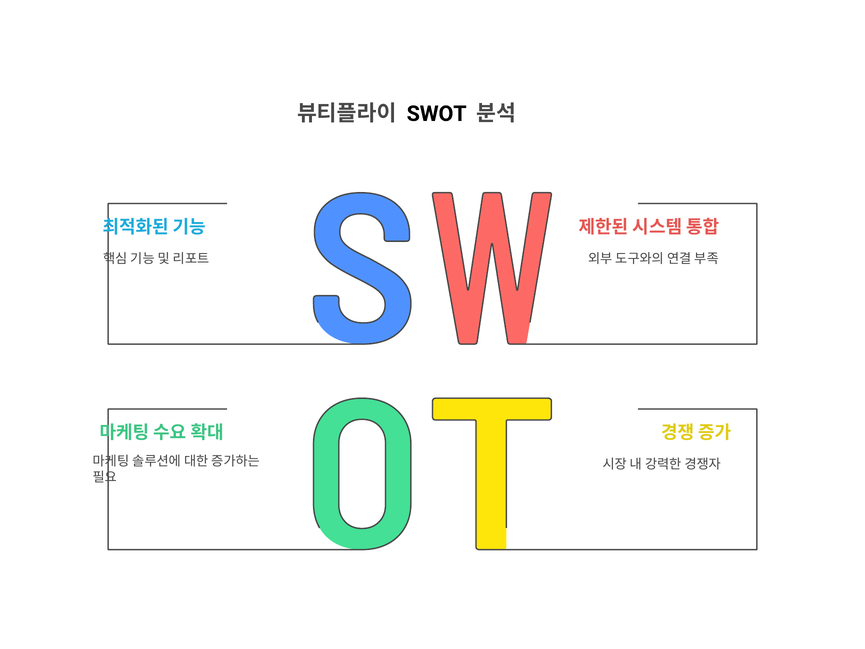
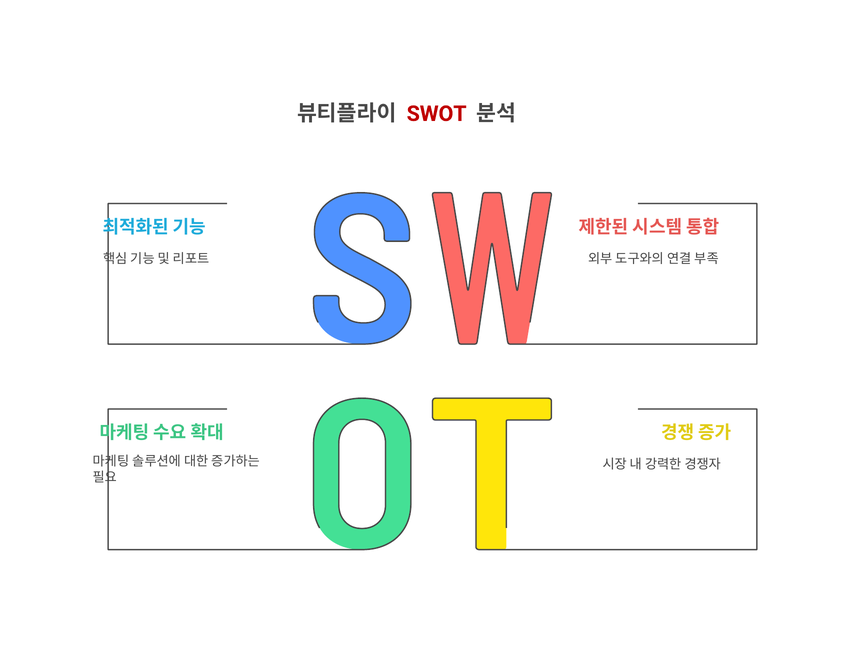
SWOT colour: black -> red (437, 114)
